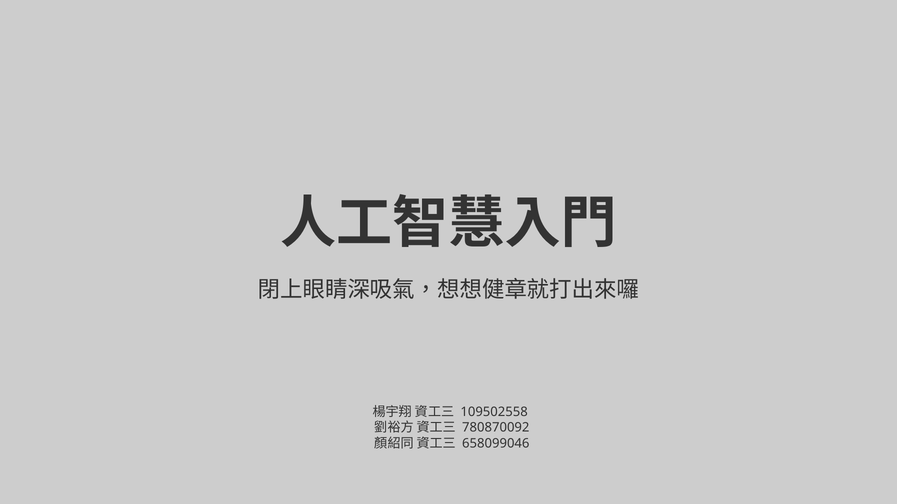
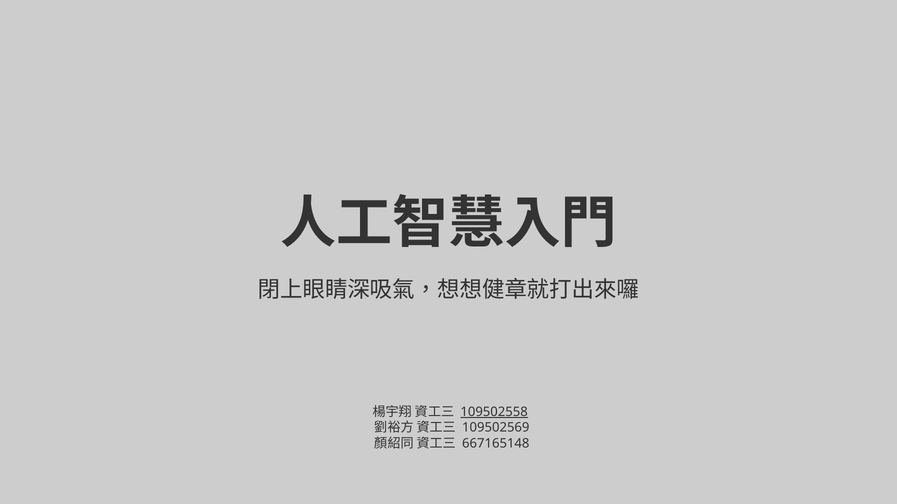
109502558 underline: none -> present (494, 412)
780870092: 780870092 -> 109502569 (496, 428)
658099046: 658099046 -> 667165148 (496, 444)
